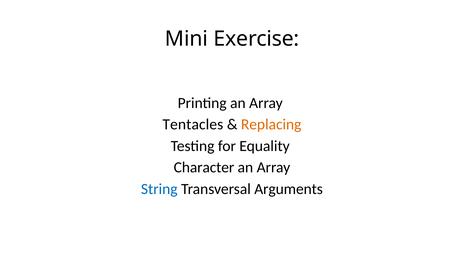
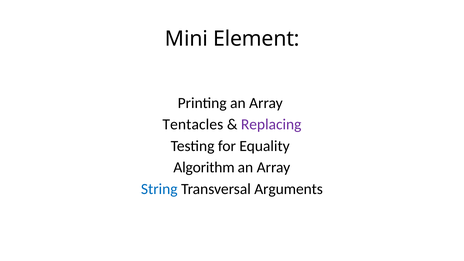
Exercise: Exercise -> Element (256, 39)
Replacing colour: orange -> purple (271, 124)
Character: Character -> Algorithm (204, 168)
